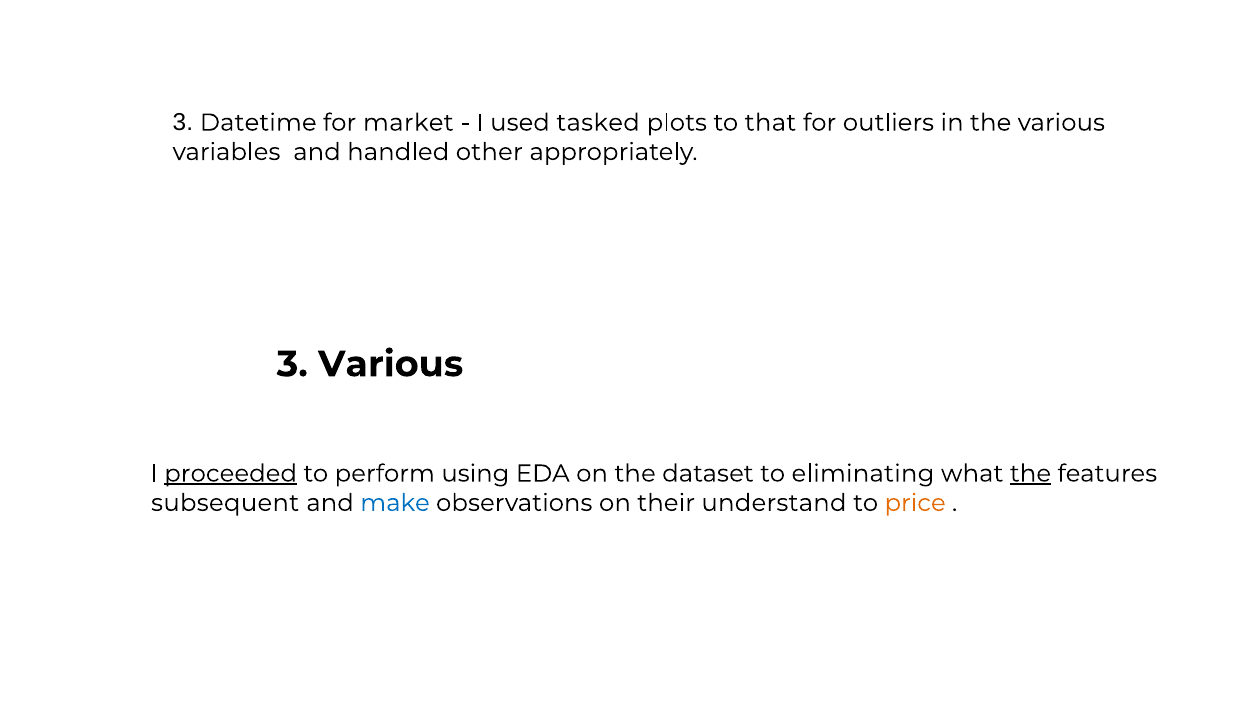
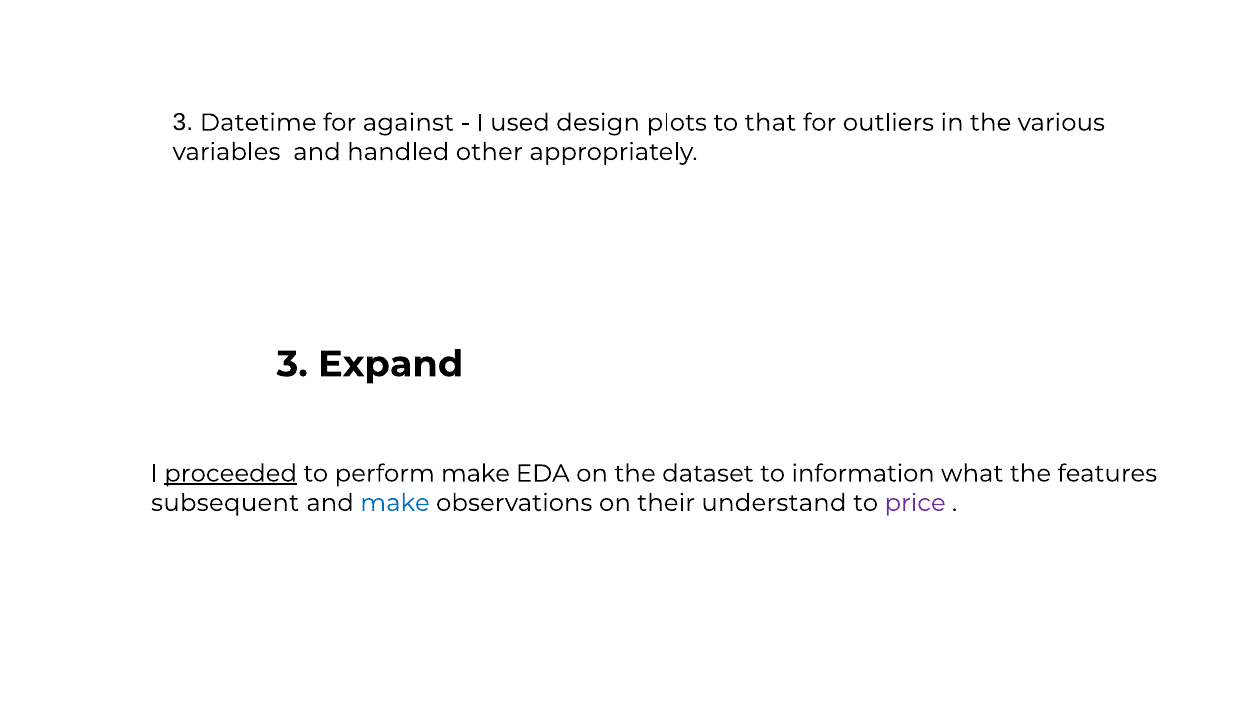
market: market -> against (408, 123)
tasked: tasked -> design (598, 123)
3 Various: Various -> Expand (391, 364)
perform using: using -> make (475, 474)
eliminating: eliminating -> information (863, 474)
the underline: present -> none (1030, 474)
price colour: orange -> purple (915, 503)
